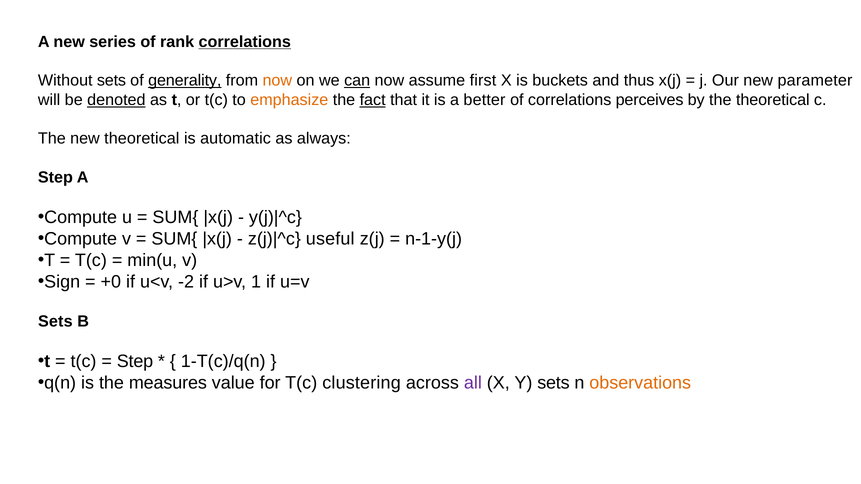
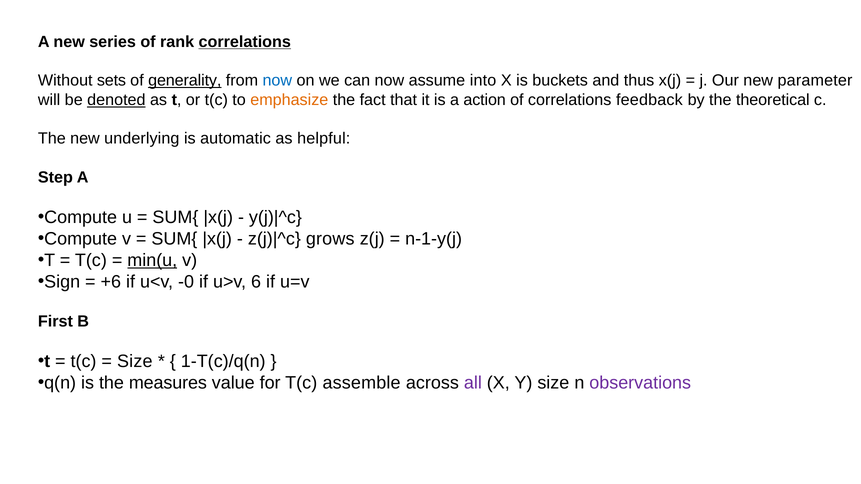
now colour: orange -> blue (277, 81)
can underline: present -> none (357, 81)
first: first -> into (483, 81)
fact underline: present -> none (373, 100)
better: better -> action (485, 100)
perceives: perceives -> feedback (649, 100)
new theoretical: theoretical -> underlying (142, 139)
always: always -> helpful (324, 139)
useful: useful -> grows (330, 239)
min(u underline: none -> present (152, 260)
+0: +0 -> +6 (111, 282)
-2: -2 -> -0 (186, 282)
1: 1 -> 6 (256, 282)
Sets: Sets -> First (55, 322)
Step: Step -> Size (135, 362)
clustering: clustering -> assemble (362, 383)
Y sets: sets -> size (553, 383)
observations colour: orange -> purple (640, 383)
